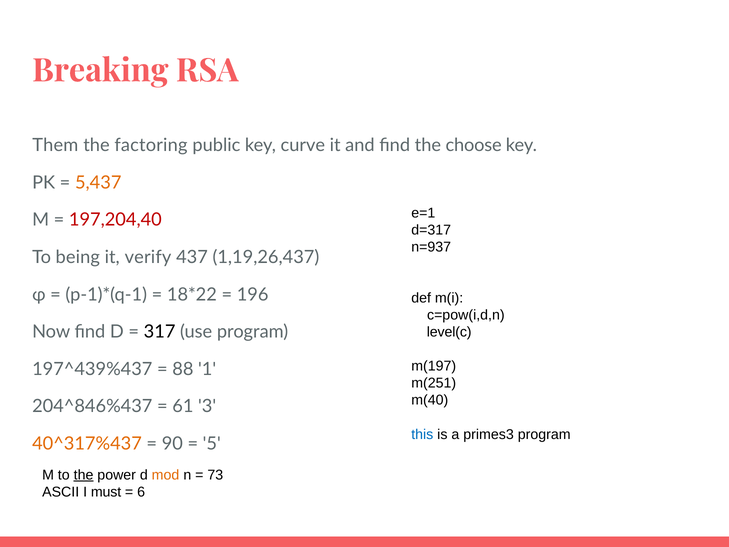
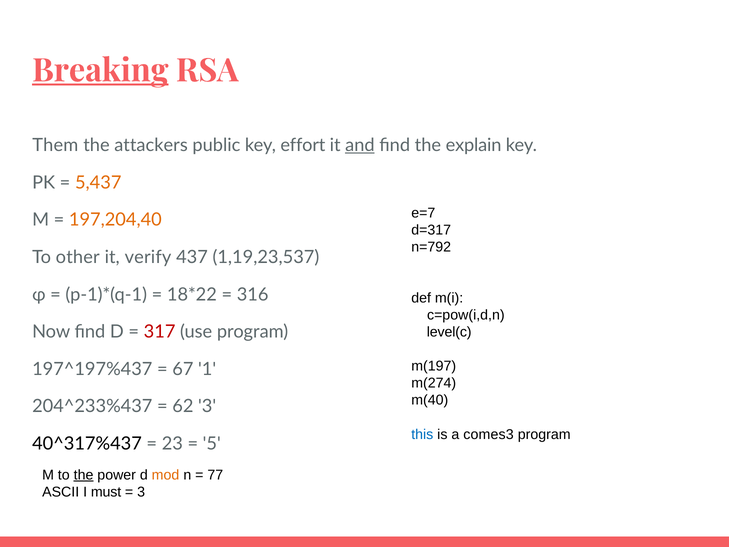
Breaking underline: none -> present (100, 71)
factoring: factoring -> attackers (151, 145)
curve: curve -> effort (303, 145)
and underline: none -> present (360, 145)
choose: choose -> explain (474, 145)
e=1: e=1 -> e=7 (423, 213)
197,204,40 colour: red -> orange (115, 220)
n=937: n=937 -> n=792 (431, 247)
being: being -> other (78, 257)
1,19,26,437: 1,19,26,437 -> 1,19,23,537 (266, 257)
196: 196 -> 316 (253, 294)
317 colour: black -> red (160, 332)
197^439%437: 197^439%437 -> 197^197%437 (92, 369)
88: 88 -> 67 (183, 369)
m(251: m(251 -> m(274 (434, 383)
204^846%437: 204^846%437 -> 204^233%437 (92, 406)
61: 61 -> 62 (183, 406)
primes3: primes3 -> comes3 (488, 434)
40^317%437 colour: orange -> black (87, 444)
90: 90 -> 23 (172, 444)
73: 73 -> 77 (215, 475)
6: 6 -> 3 (141, 492)
